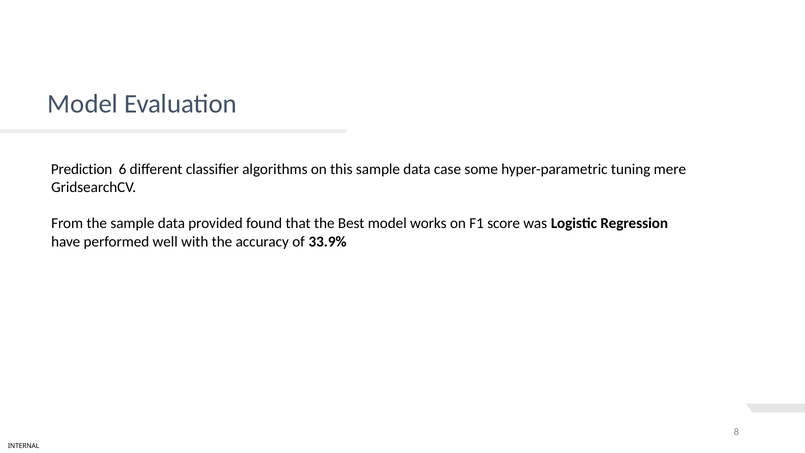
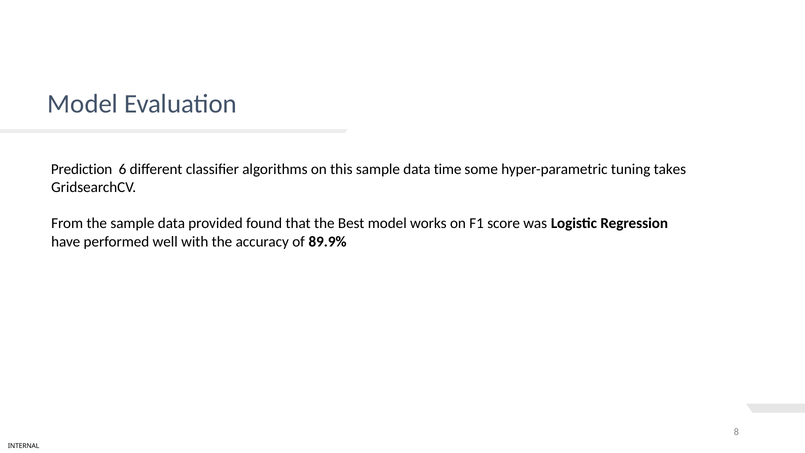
case: case -> time (448, 169)
mere: mere -> takes (670, 169)
33.9%: 33.9% -> 89.9% (328, 241)
